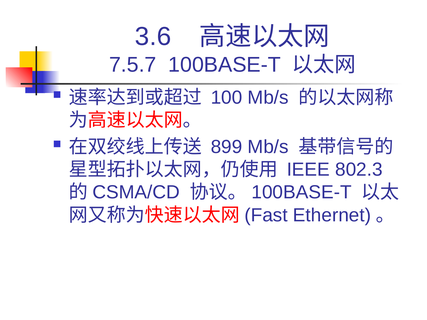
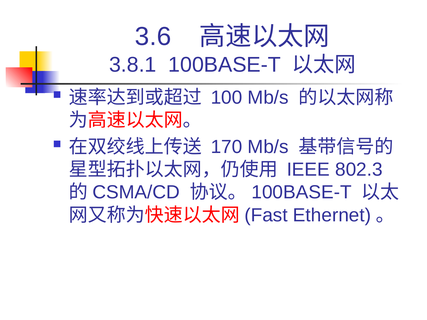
7.5.7: 7.5.7 -> 3.8.1 (133, 65)
899: 899 -> 170 (227, 147)
